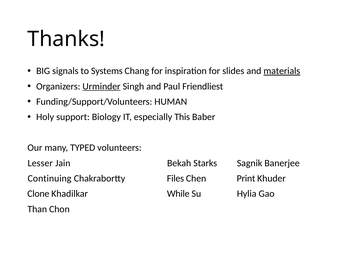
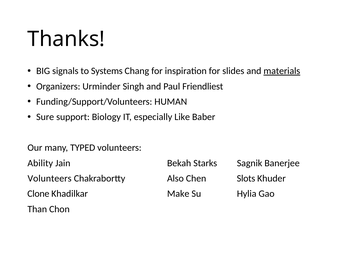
Urminder underline: present -> none (101, 86)
Holy: Holy -> Sure (45, 117)
This: This -> Like (182, 117)
Lesser: Lesser -> Ability (40, 163)
Continuing: Continuing -> Volunteers (50, 178)
Files: Files -> Also (175, 178)
Print: Print -> Slots (246, 178)
While: While -> Make (178, 194)
